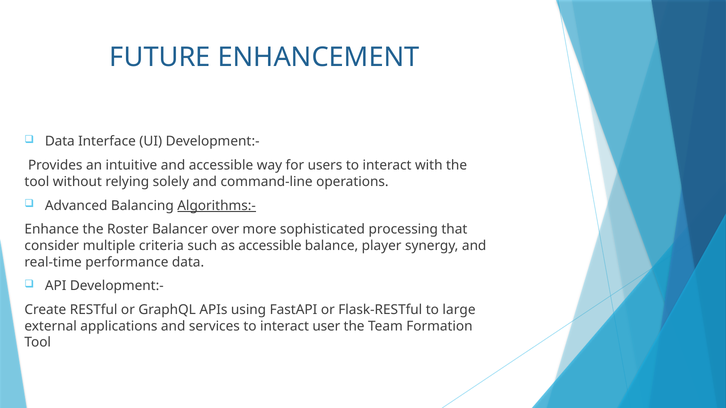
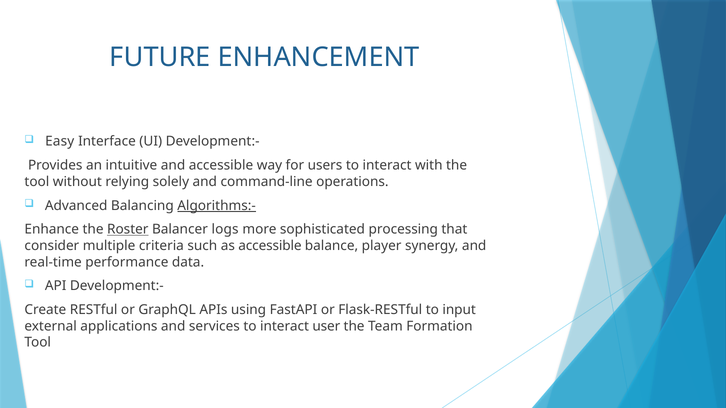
Data: Data -> Easy (60, 142)
Roster underline: none -> present (128, 230)
over: over -> logs (225, 230)
large: large -> input (459, 310)
